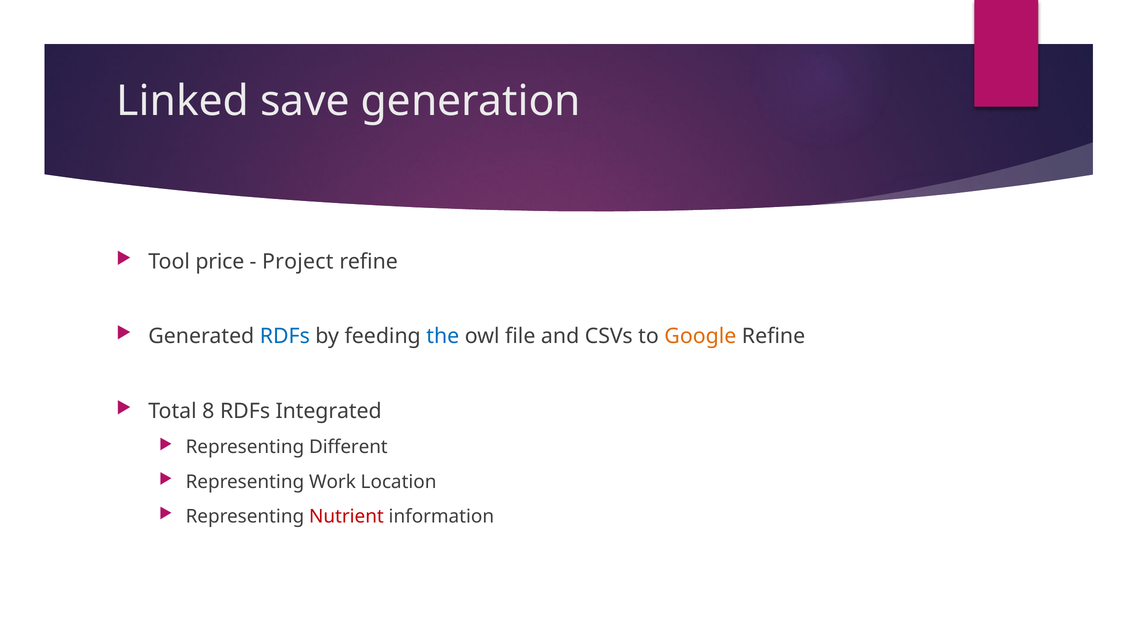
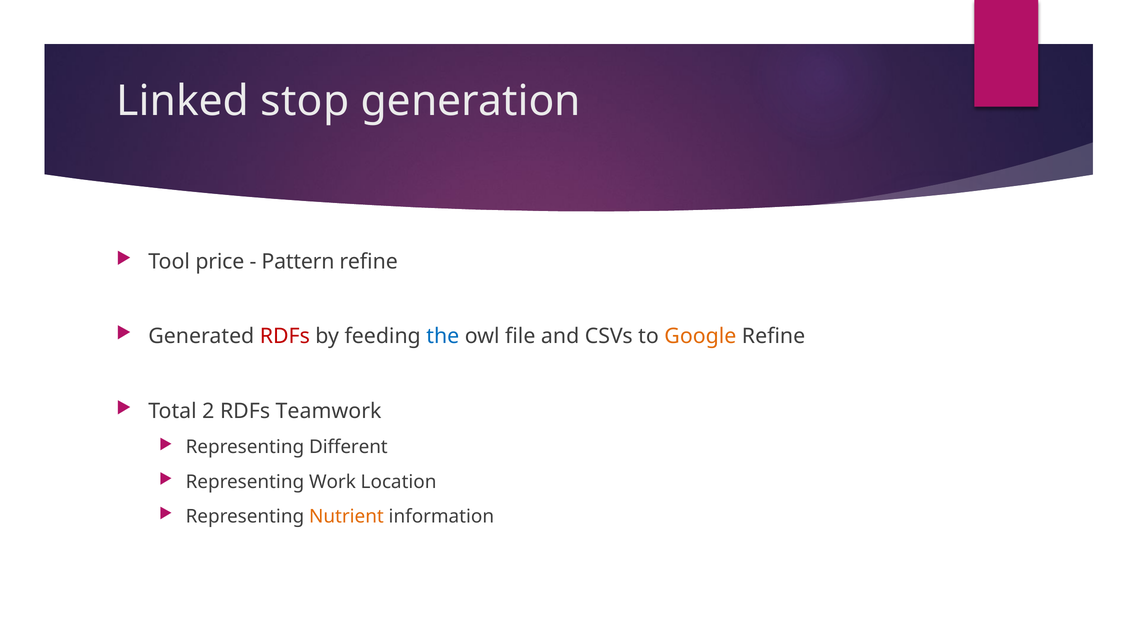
save: save -> stop (305, 101)
Project: Project -> Pattern (298, 262)
RDFs colour: blue -> red (285, 337)
8: 8 -> 2 (208, 411)
Integrated: Integrated -> Teamwork (329, 411)
Nutrient colour: red -> orange (346, 517)
